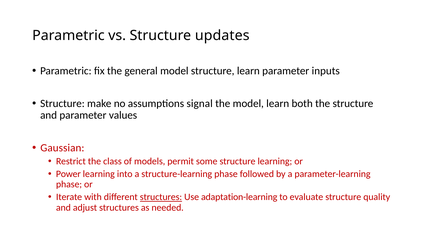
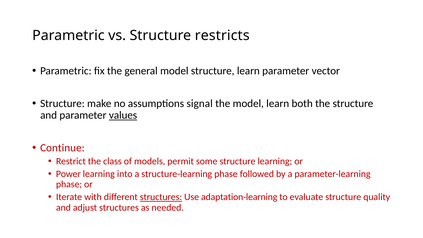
updates: updates -> restricts (222, 36)
inputs: inputs -> vector (326, 71)
values underline: none -> present (123, 115)
Gaussian: Gaussian -> Continue (62, 148)
